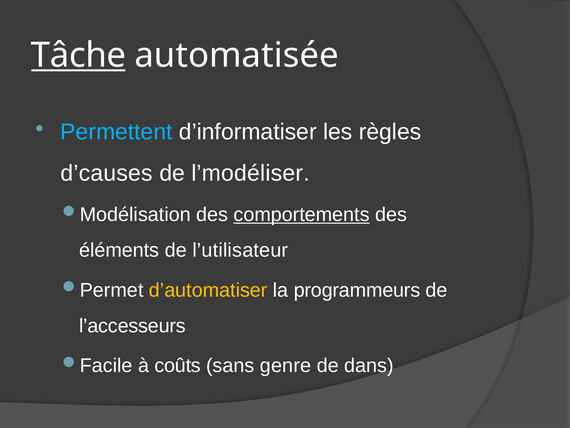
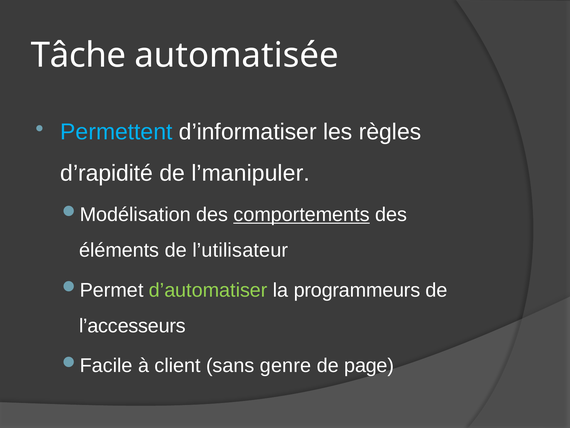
Tâche underline: present -> none (79, 55)
d’causes: d’causes -> d’rapidité (107, 173)
l’modéliser: l’modéliser -> l’manipuler (251, 173)
d’automatiser colour: yellow -> light green (208, 290)
coûts: coûts -> client (178, 365)
dans: dans -> page (369, 365)
